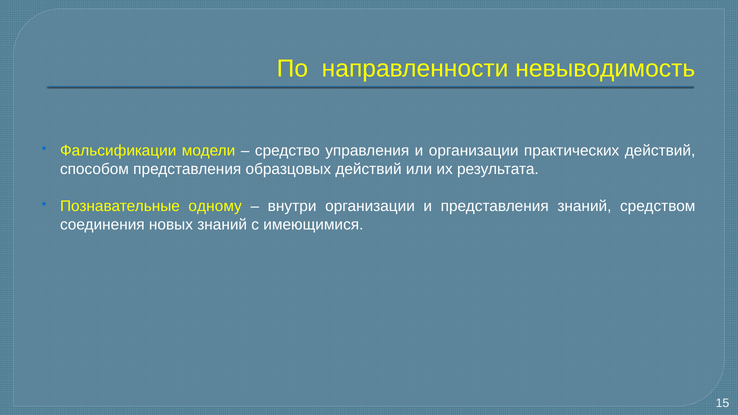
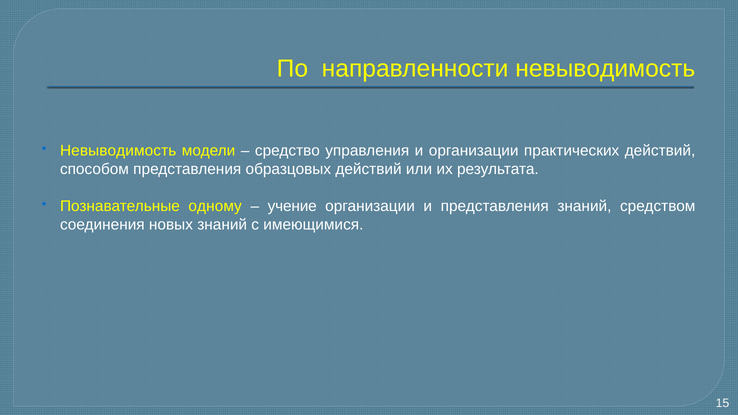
Фальсификации: Фальсификации -> Невыводимость (118, 151)
внутри: внутри -> учение (292, 206)
